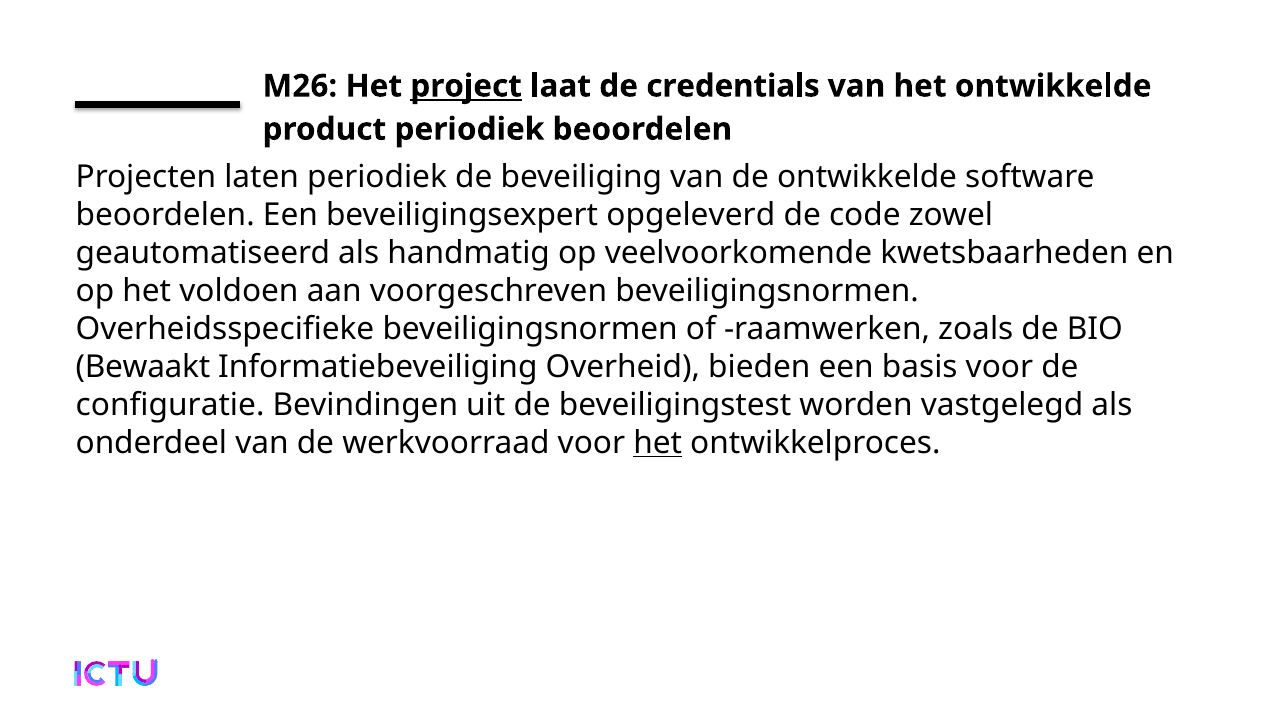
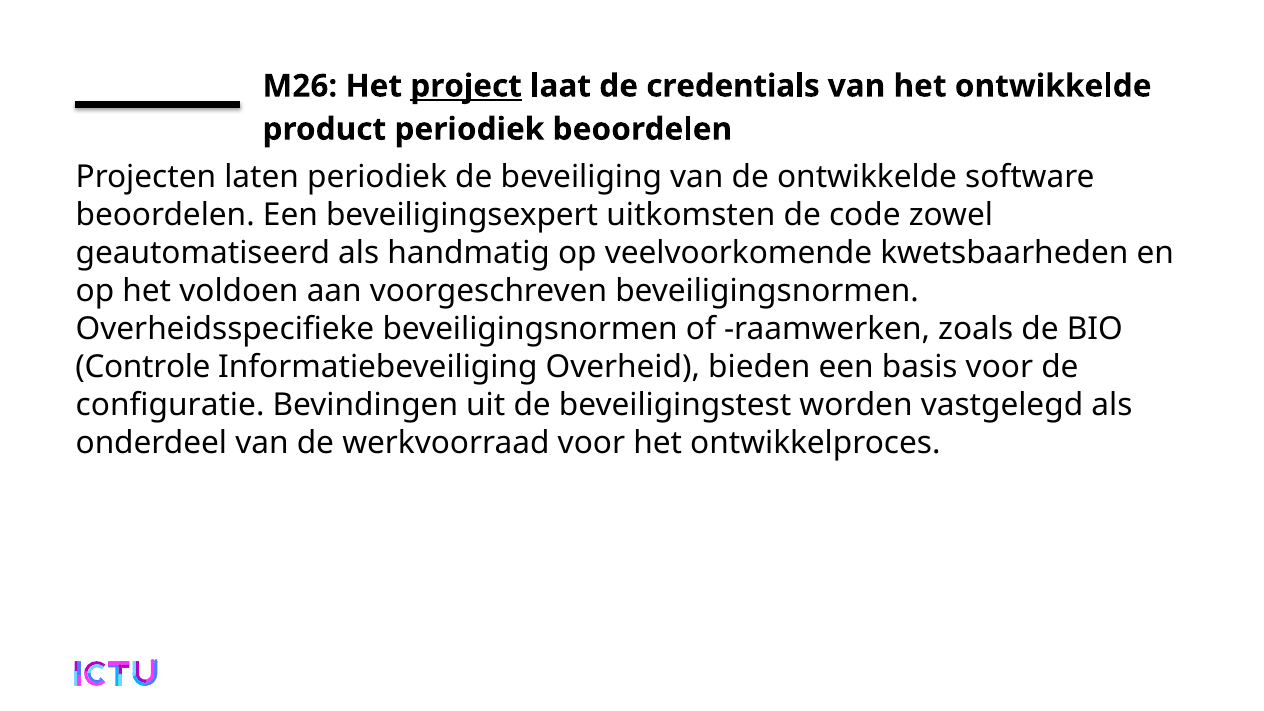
opgeleverd: opgeleverd -> uitkomsten (691, 215)
Bewaakt: Bewaakt -> Controle (143, 367)
het underline: present -> none (658, 443)
